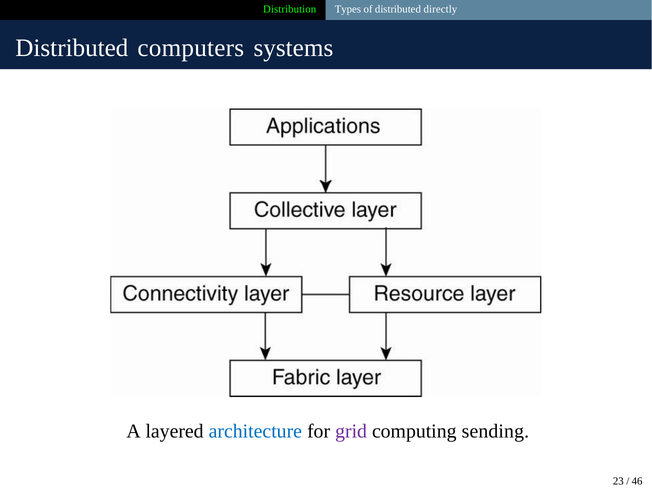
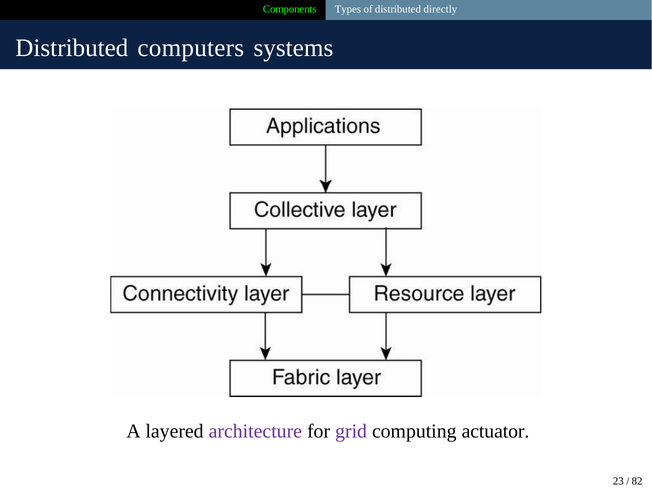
Distribution: Distribution -> Components (290, 9)
architecture colour: blue -> purple (255, 431)
sending: sending -> actuator (496, 431)
46: 46 -> 82 (637, 482)
